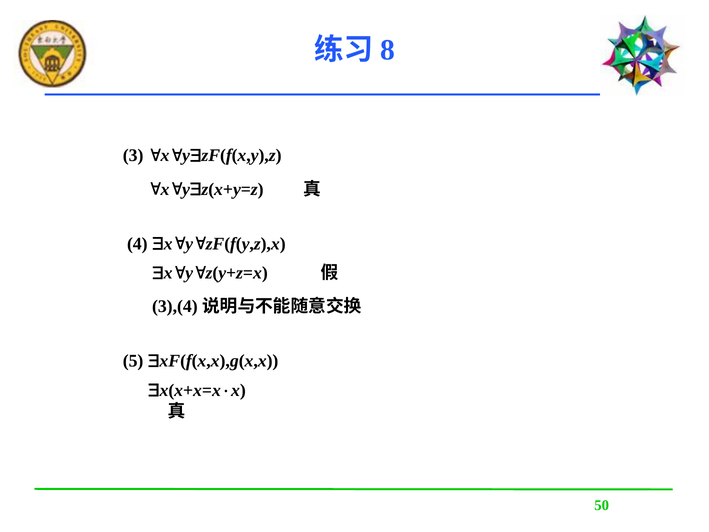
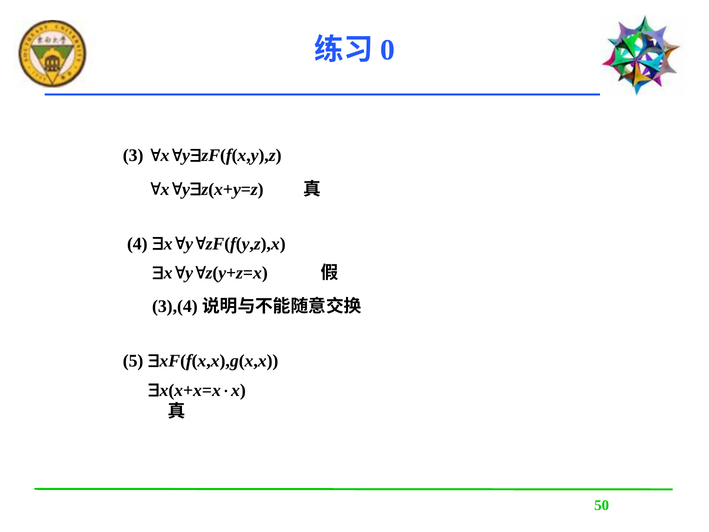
8: 8 -> 0 (388, 50)
